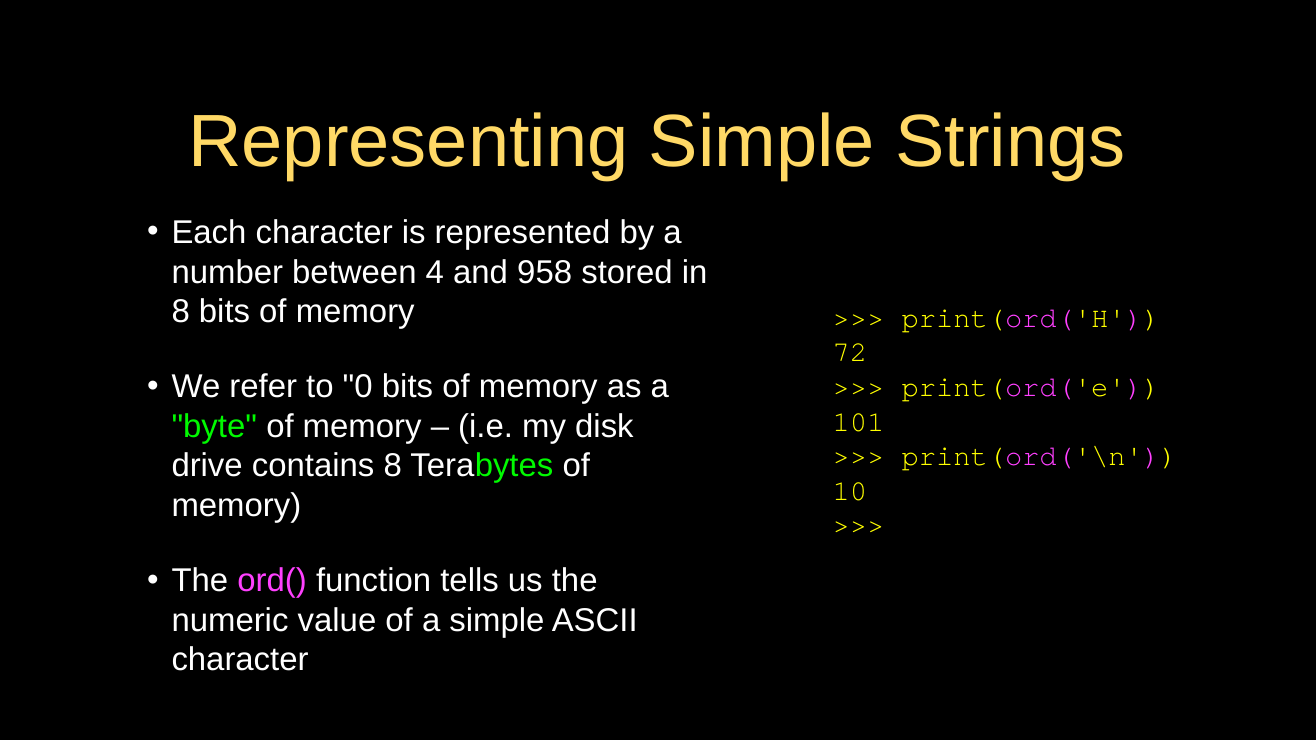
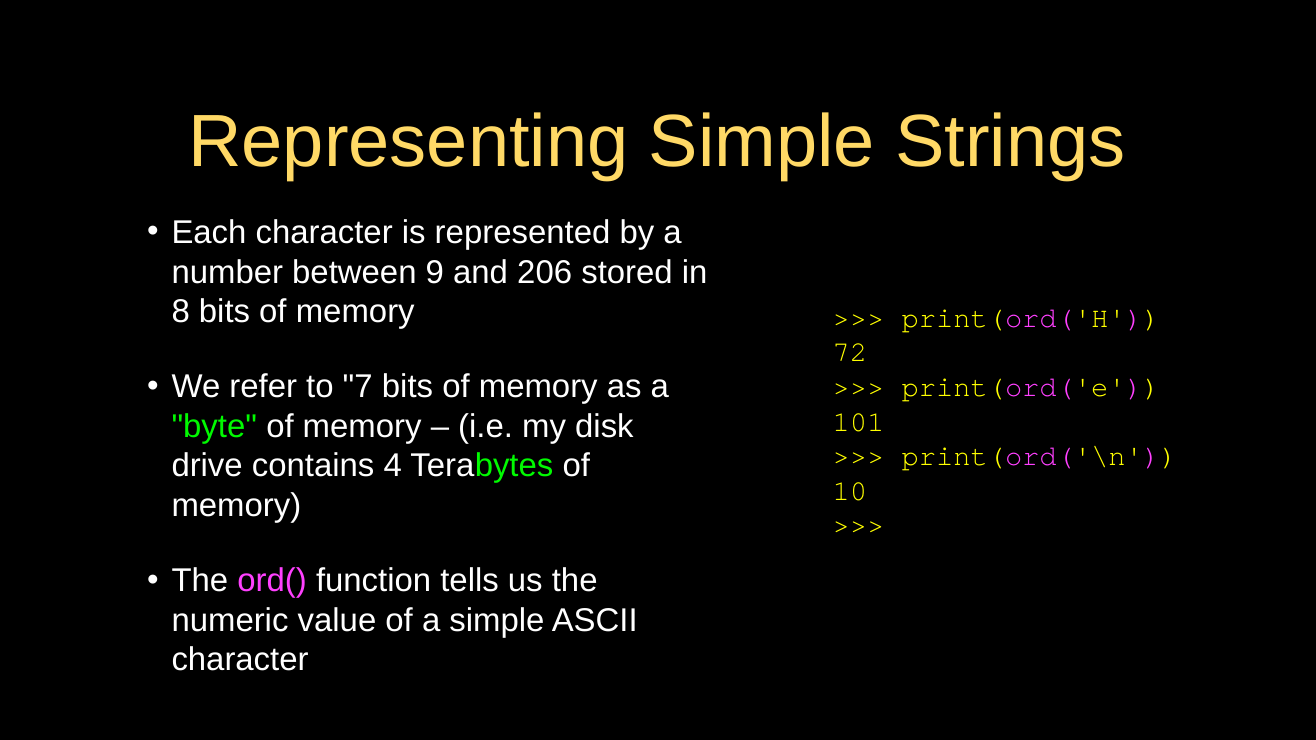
4: 4 -> 9 (435, 272)
958: 958 -> 206 (545, 272)
0: 0 -> 7 (358, 387)
contains 8: 8 -> 4 (393, 466)
